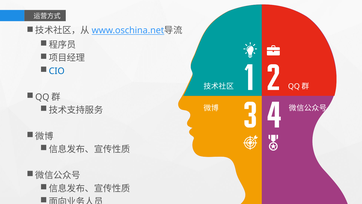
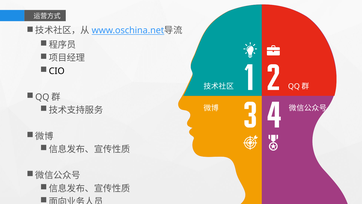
CIO colour: blue -> black (57, 71)
